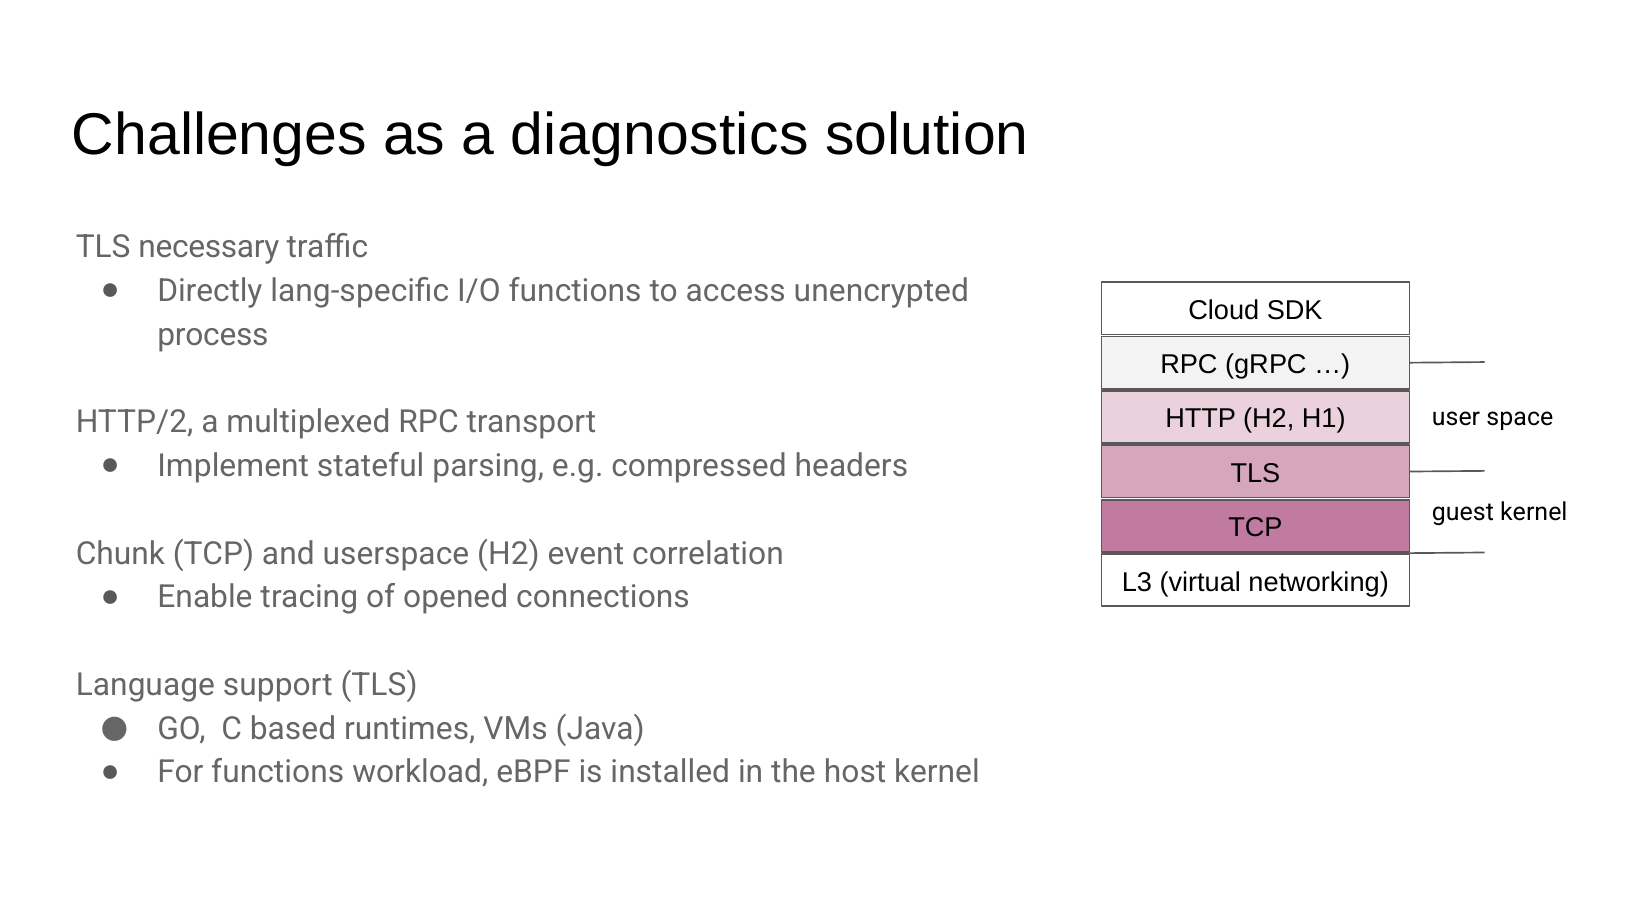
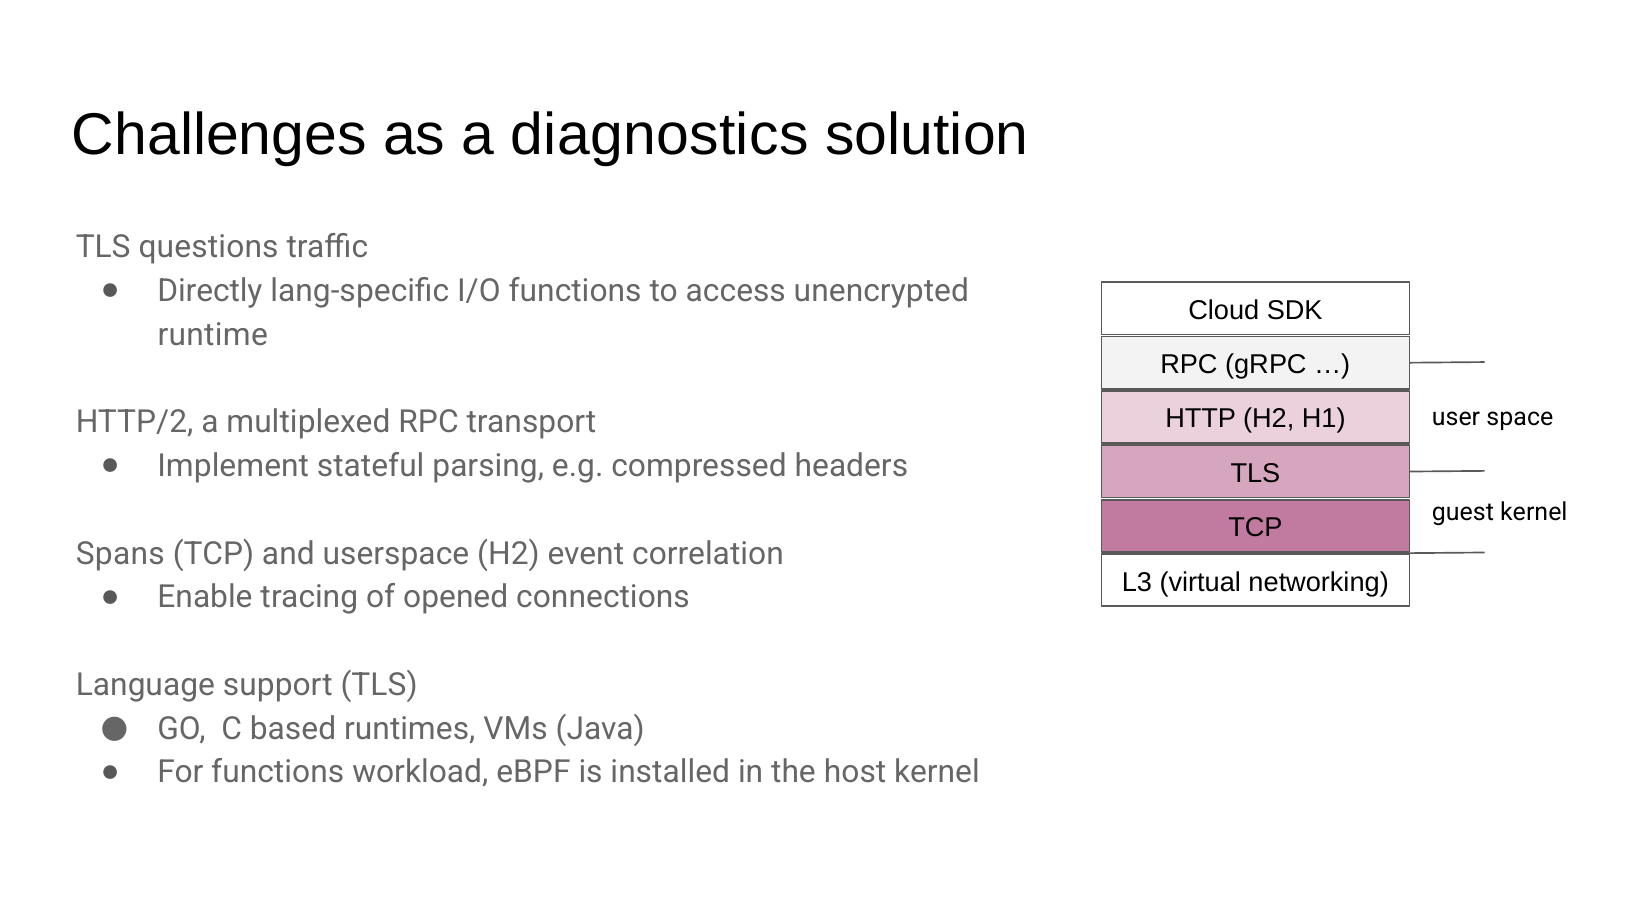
necessary: necessary -> questions (209, 247)
process: process -> runtime (213, 335)
Chunk: Chunk -> Spans (120, 554)
